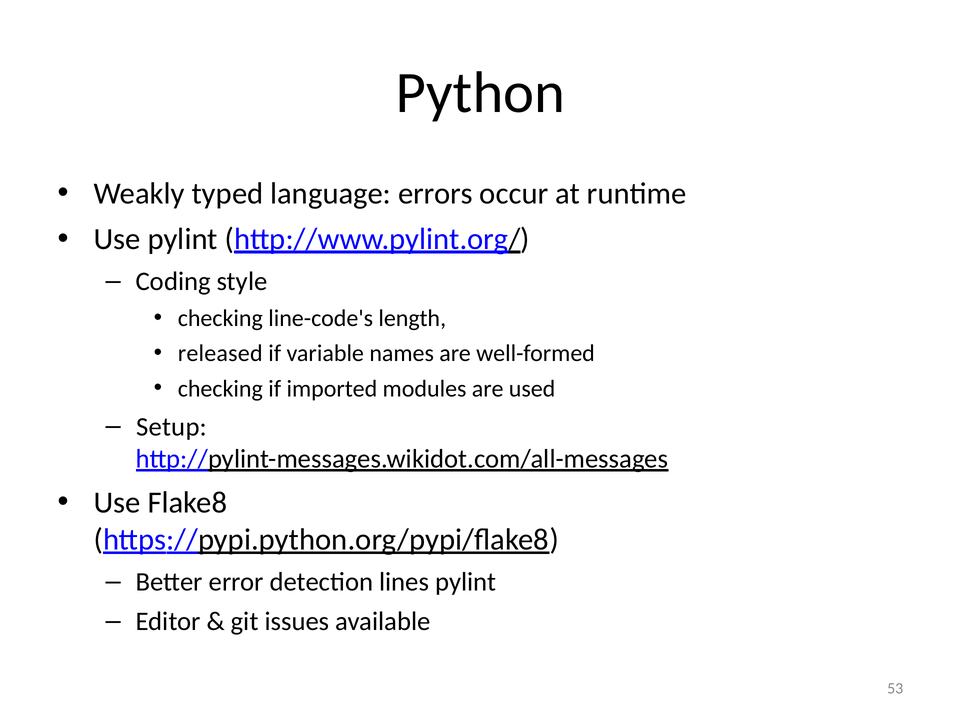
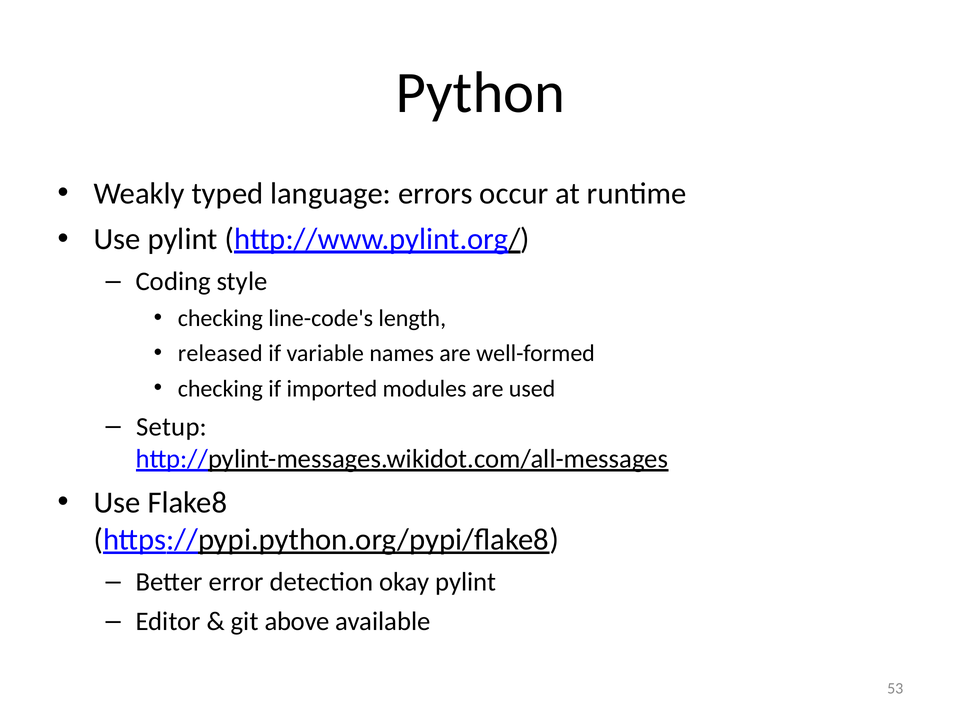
lines: lines -> okay (404, 582)
issues: issues -> above (297, 621)
